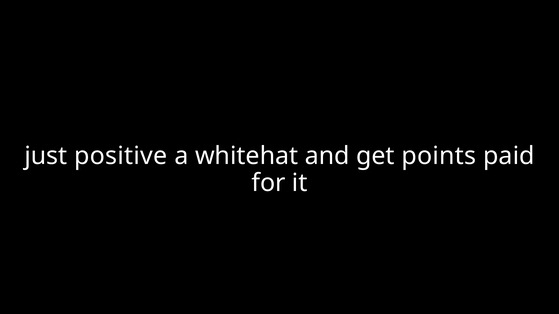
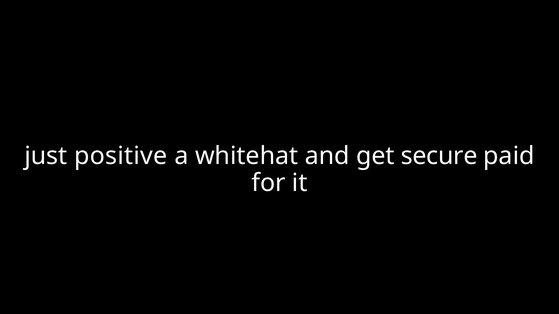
points: points -> secure (439, 156)
